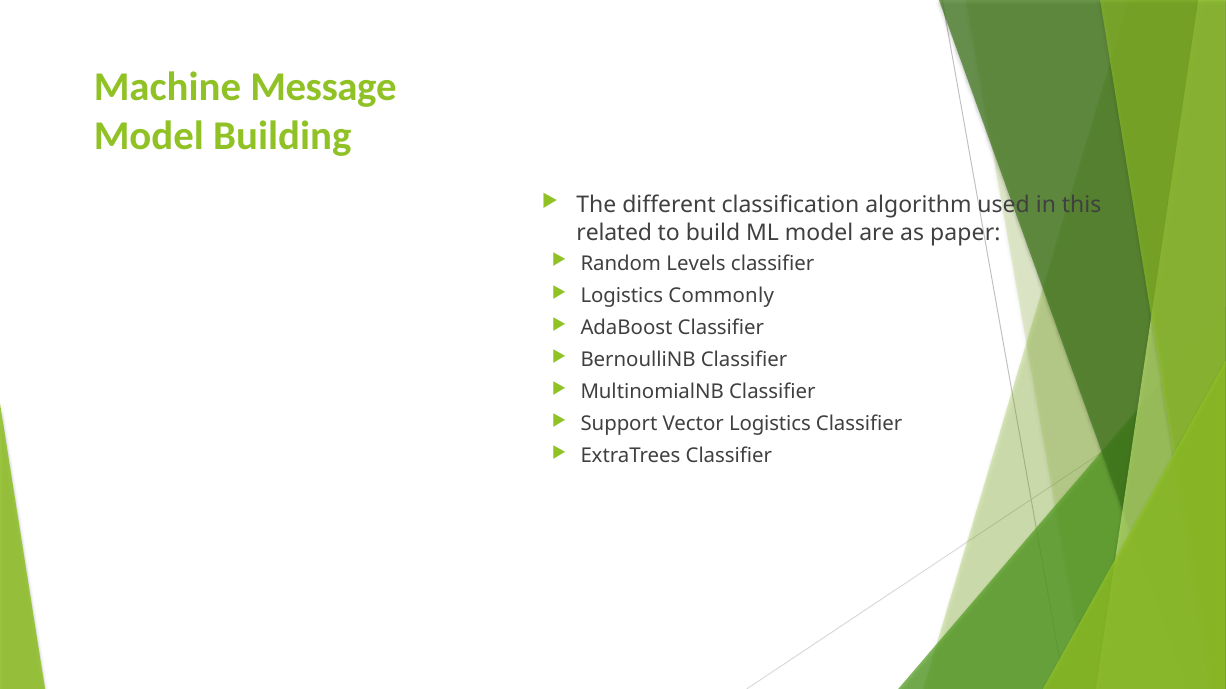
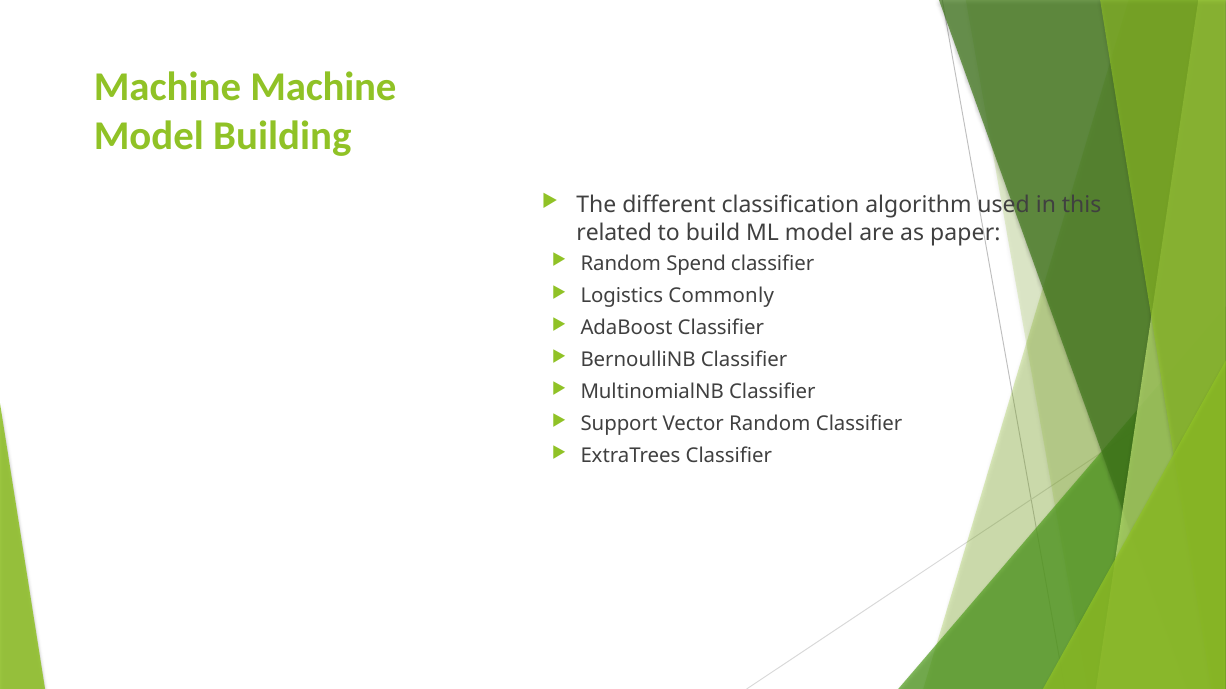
Machine Message: Message -> Machine (323, 87)
Levels: Levels -> Spend (696, 264)
Vector Logistics: Logistics -> Random (770, 424)
